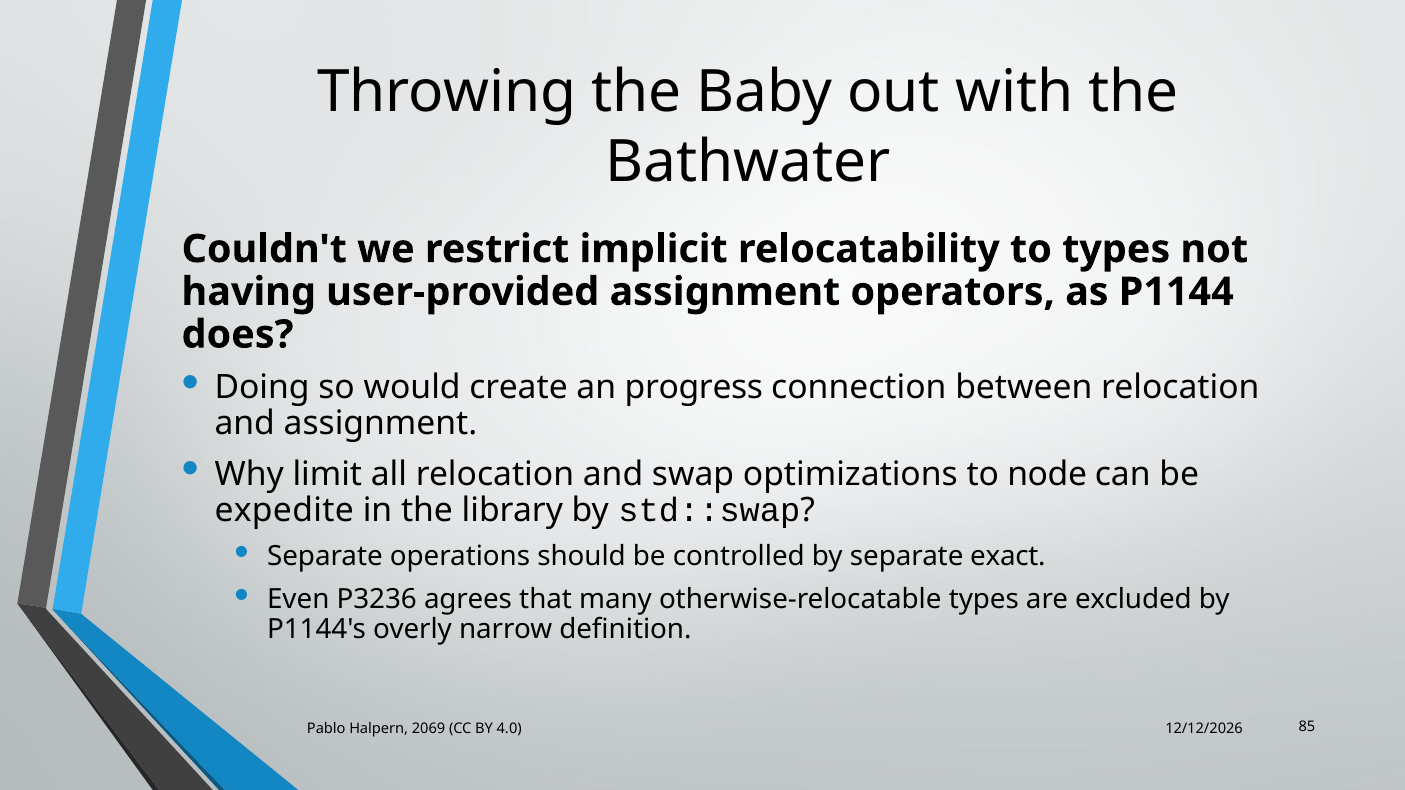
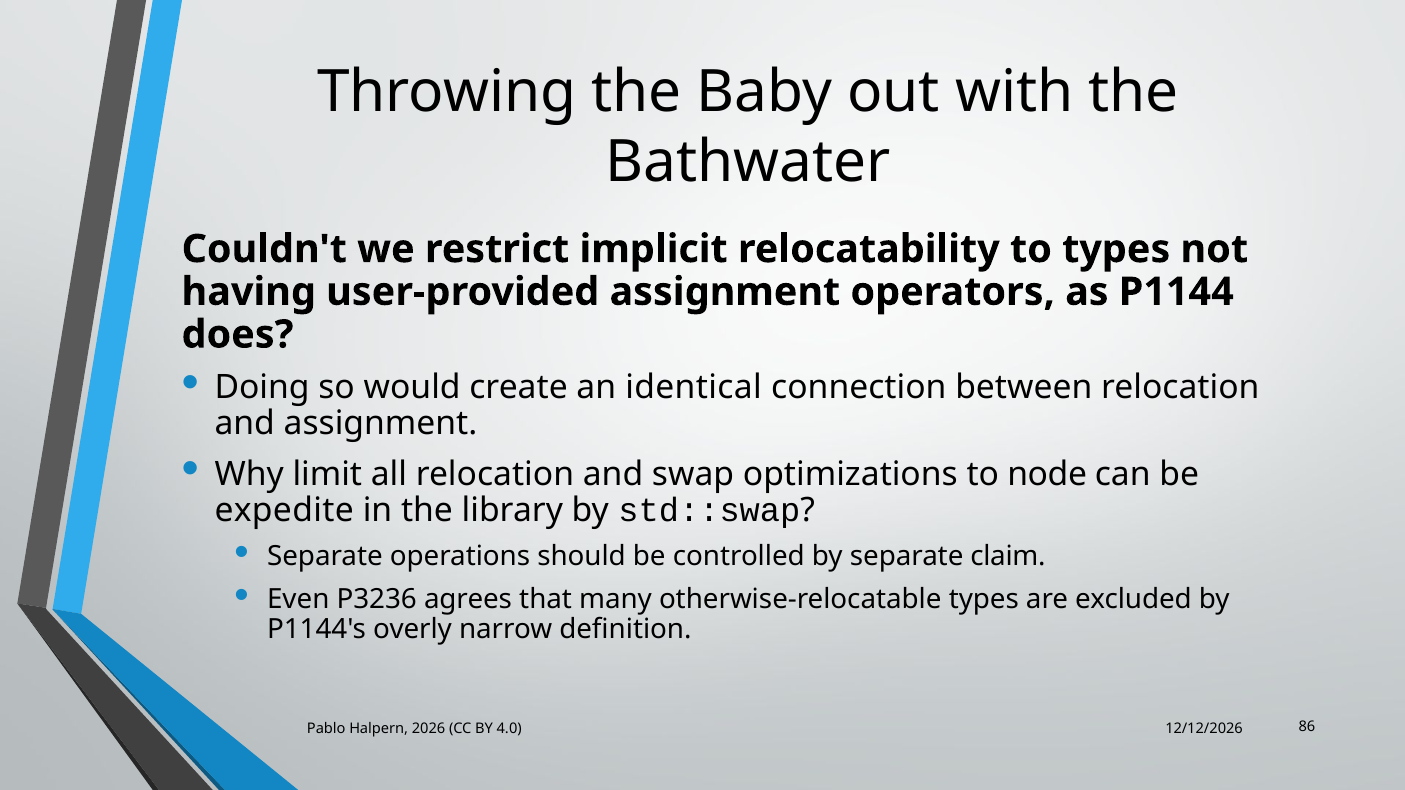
progress: progress -> identical (694, 388)
exact: exact -> claim (1008, 556)
2069: 2069 -> 2026 (429, 729)
85: 85 -> 86 (1307, 727)
